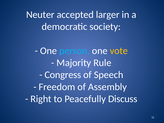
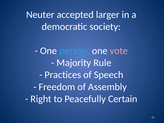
vote colour: yellow -> pink (119, 51)
Congress: Congress -> Practices (63, 75)
Discuss: Discuss -> Certain (123, 99)
